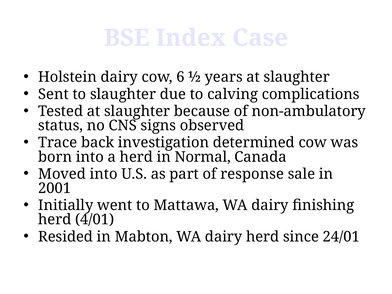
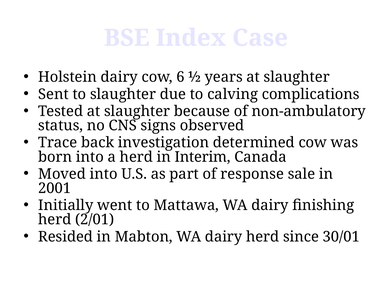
Normal: Normal -> Interim (203, 157)
4/01: 4/01 -> 2/01 (95, 220)
24/01: 24/01 -> 30/01 (341, 237)
